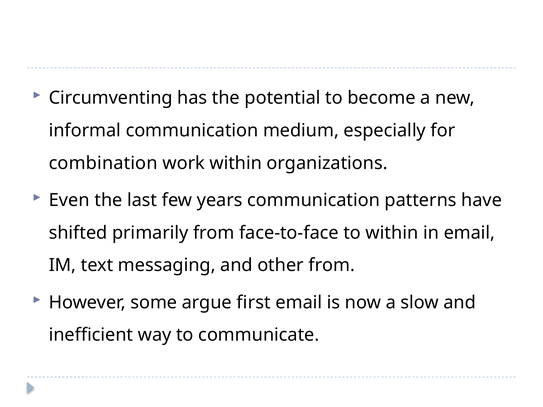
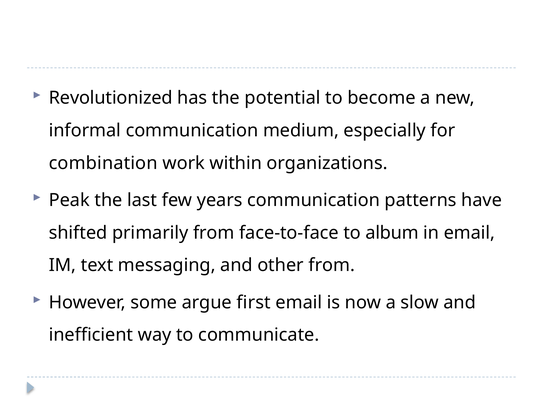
Circumventing: Circumventing -> Revolutionized (111, 98)
Even: Even -> Peak (69, 200)
to within: within -> album (392, 233)
